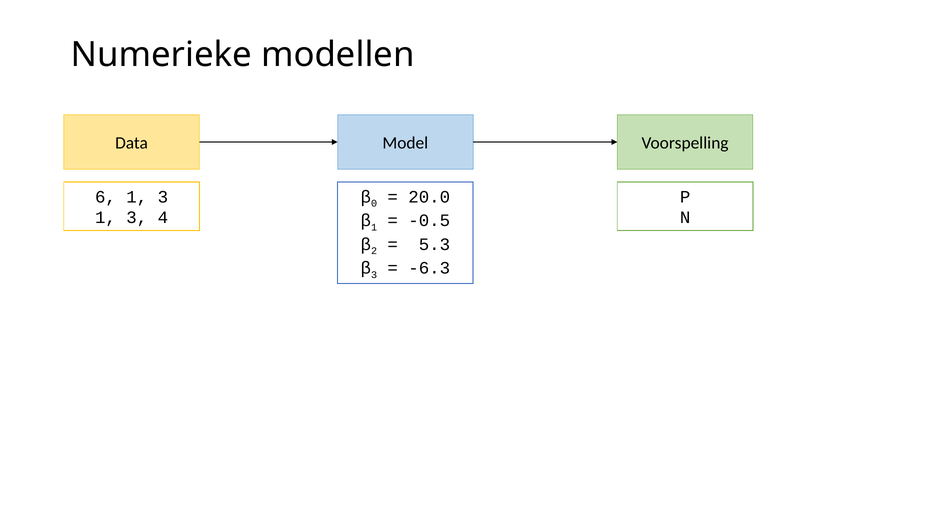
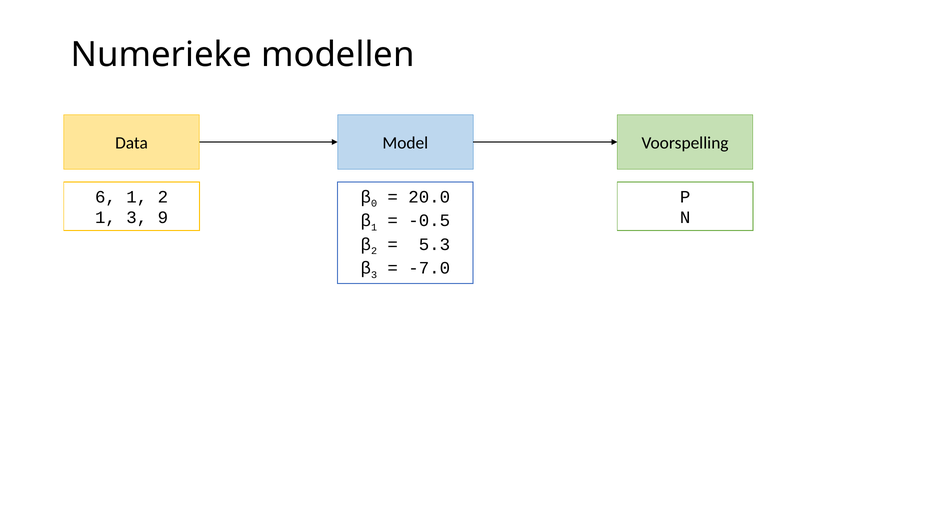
6 1 3: 3 -> 2 (163, 197)
4: 4 -> 9 (163, 218)
-6.3: -6.3 -> -7.0 (429, 268)
